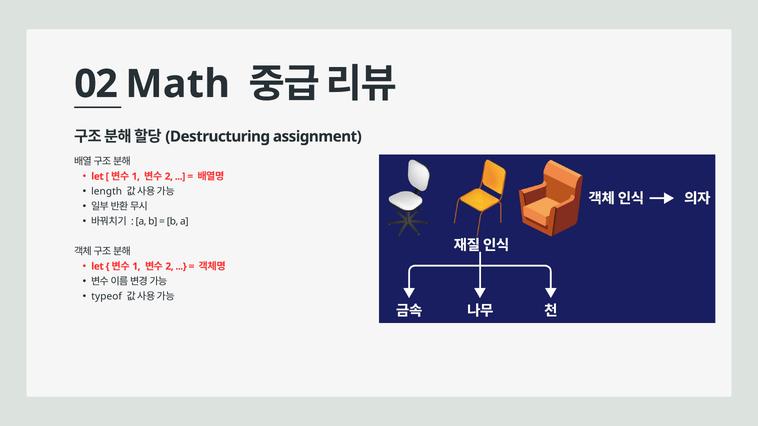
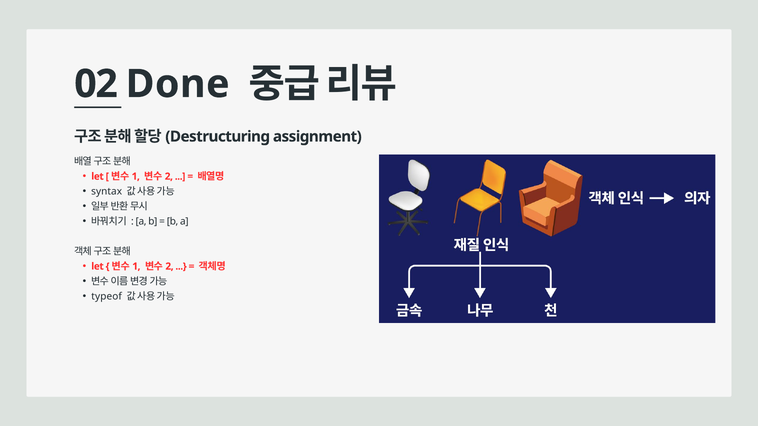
Math: Math -> Done (178, 84)
length: length -> syntax (107, 192)
